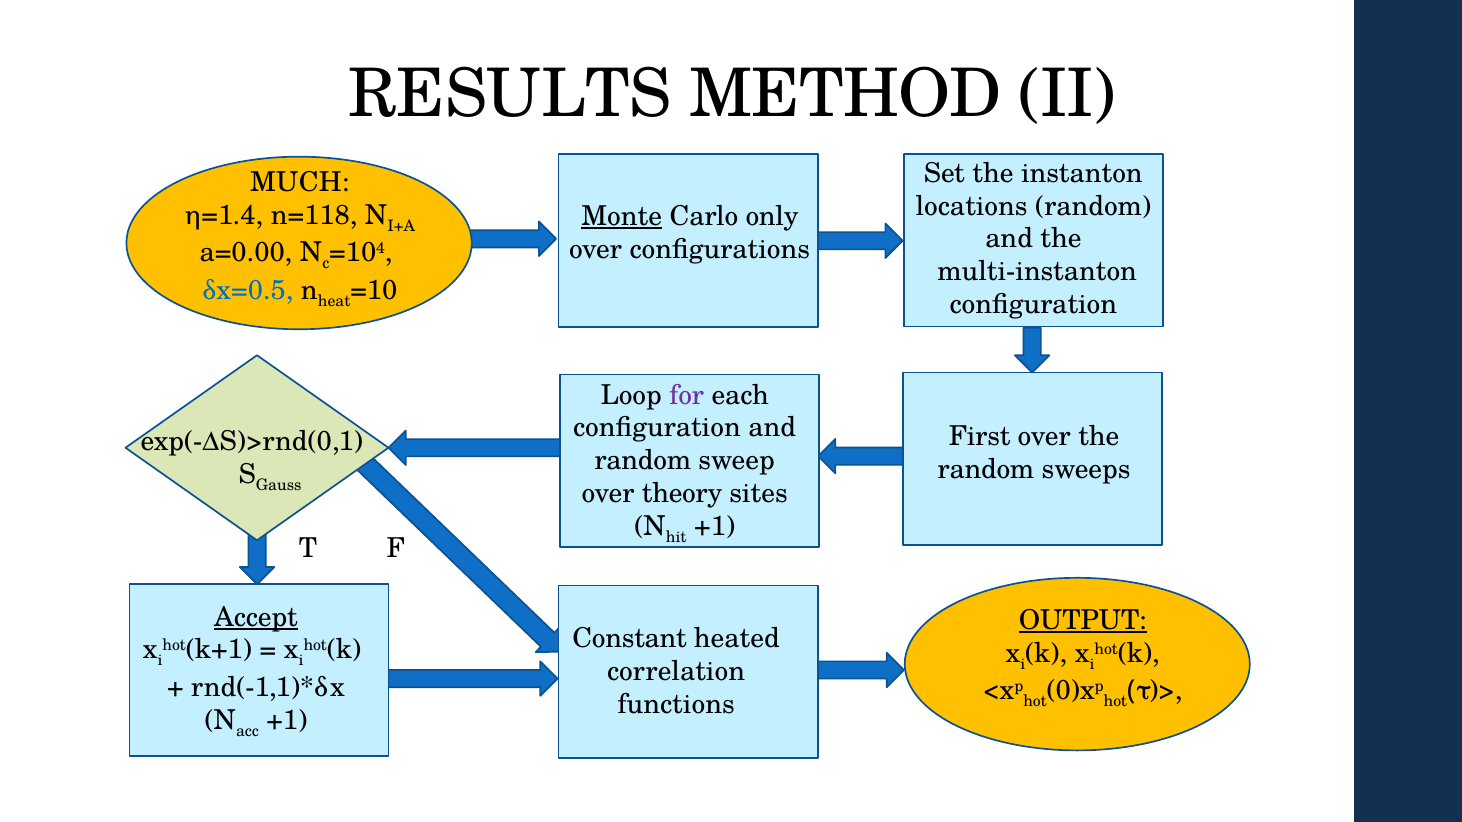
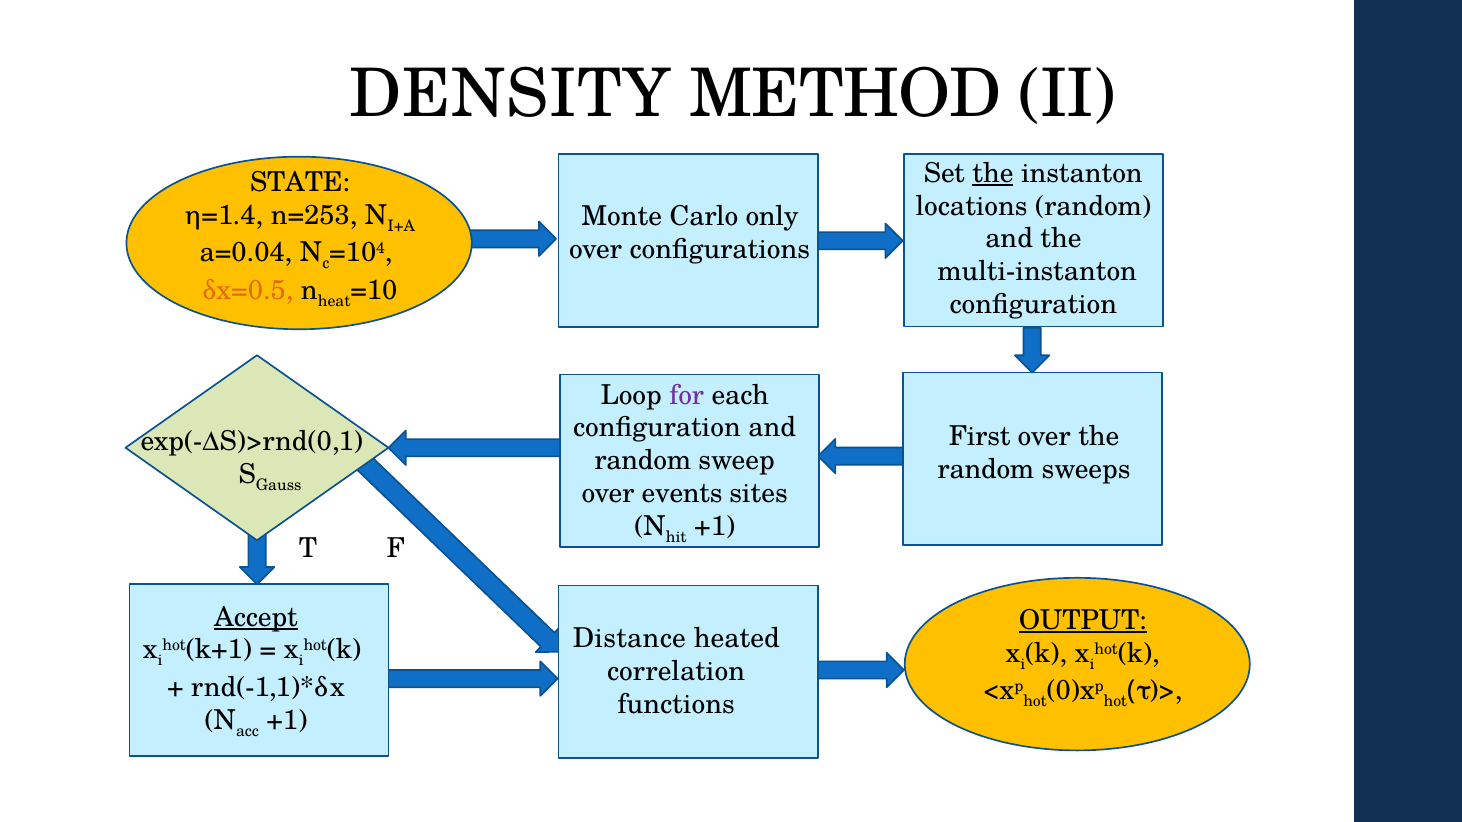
RESULTS: RESULTS -> DENSITY (510, 94)
the underline: none -> present (993, 173)
MUCH: MUCH -> STATE (300, 183)
n=118: n=118 -> n=253 (314, 216)
Monte underline: present -> none (622, 216)
a=0.00: a=0.00 -> a=0.04 (246, 253)
δx=0.5 colour: blue -> orange (248, 290)
theory: theory -> events (682, 494)
Constant: Constant -> Distance (629, 639)
